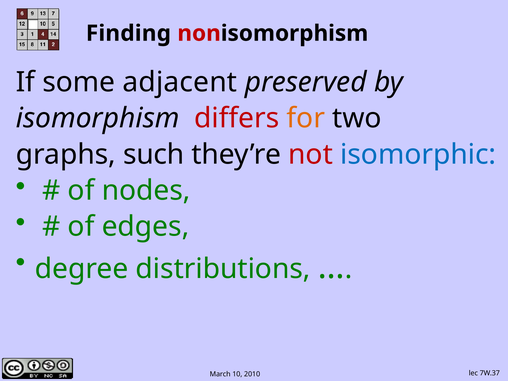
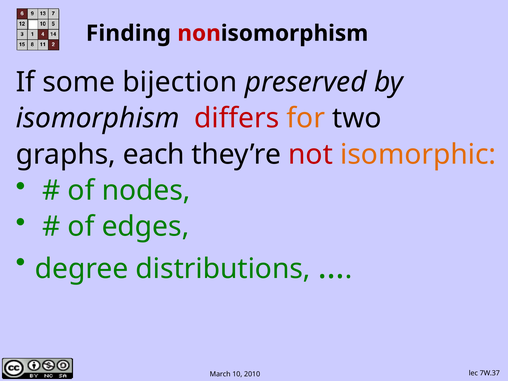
adjacent: adjacent -> bijection (180, 82)
such: such -> each (154, 154)
isomorphic colour: blue -> orange (418, 154)
